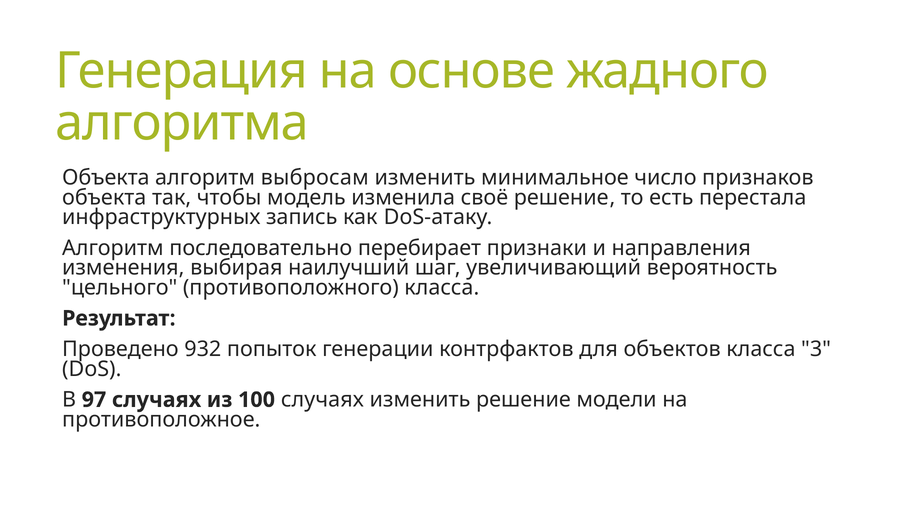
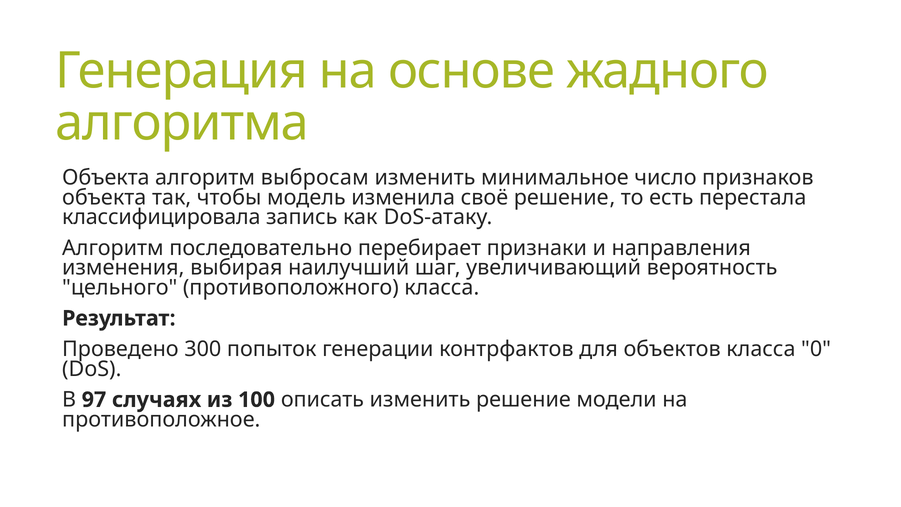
инфраструктурных: инфраструктурных -> классифицировала (161, 217)
932: 932 -> 300 (203, 349)
3: 3 -> 0 (816, 349)
100 случаях: случаях -> описать (322, 400)
